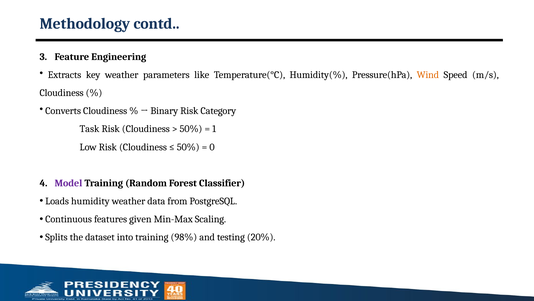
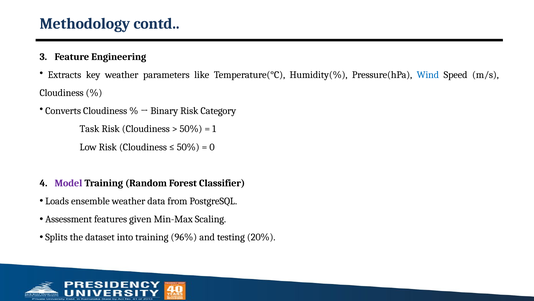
Wind colour: orange -> blue (428, 75)
humidity: humidity -> ensemble (90, 201)
Continuous: Continuous -> Assessment (69, 219)
98%: 98% -> 96% (184, 237)
